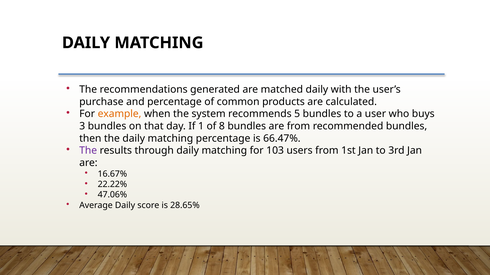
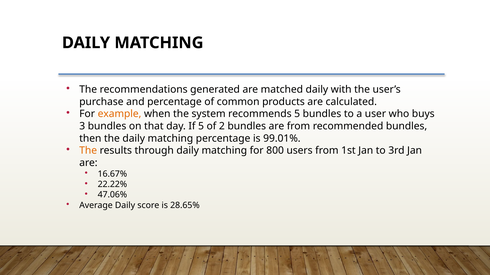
If 1: 1 -> 5 (201, 126)
8: 8 -> 2 (222, 126)
66.47%: 66.47% -> 99.01% (282, 139)
The colour: purple -> orange (88, 151)
103: 103 -> 800 (275, 151)
